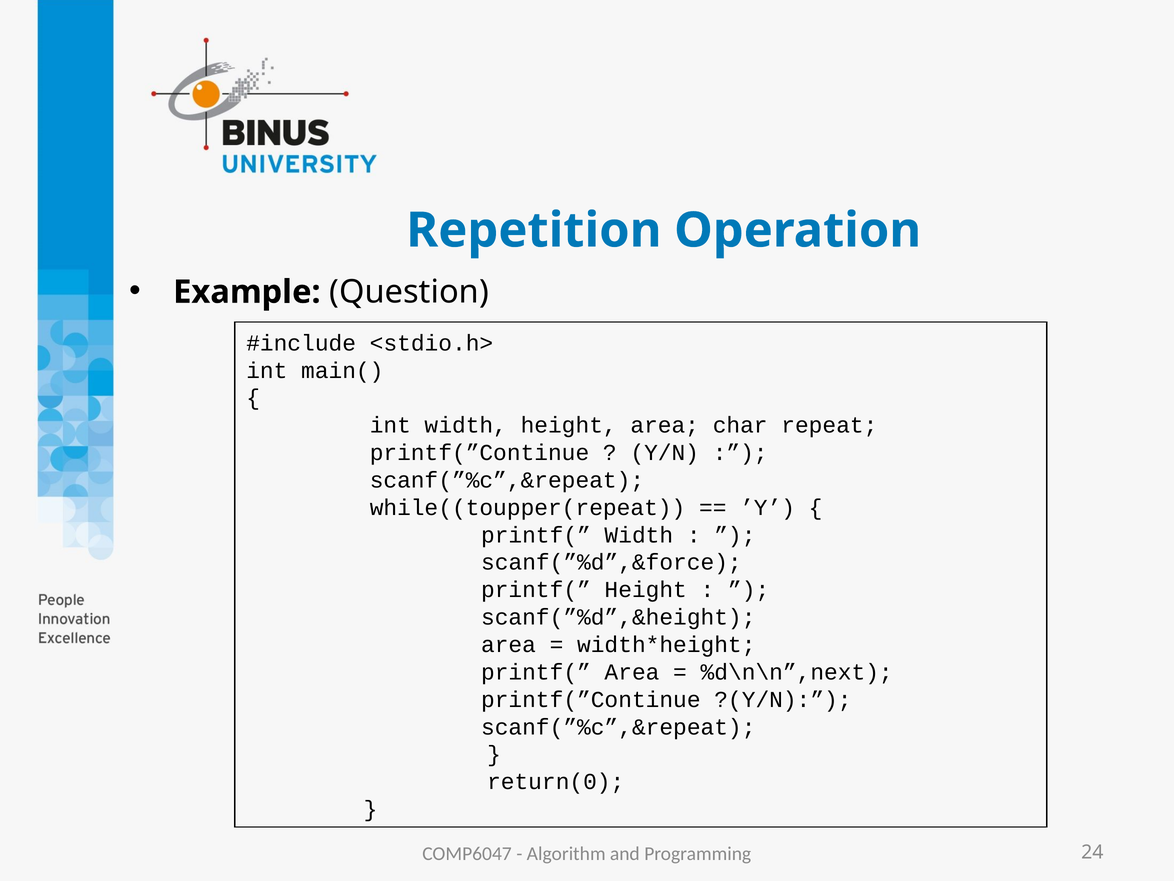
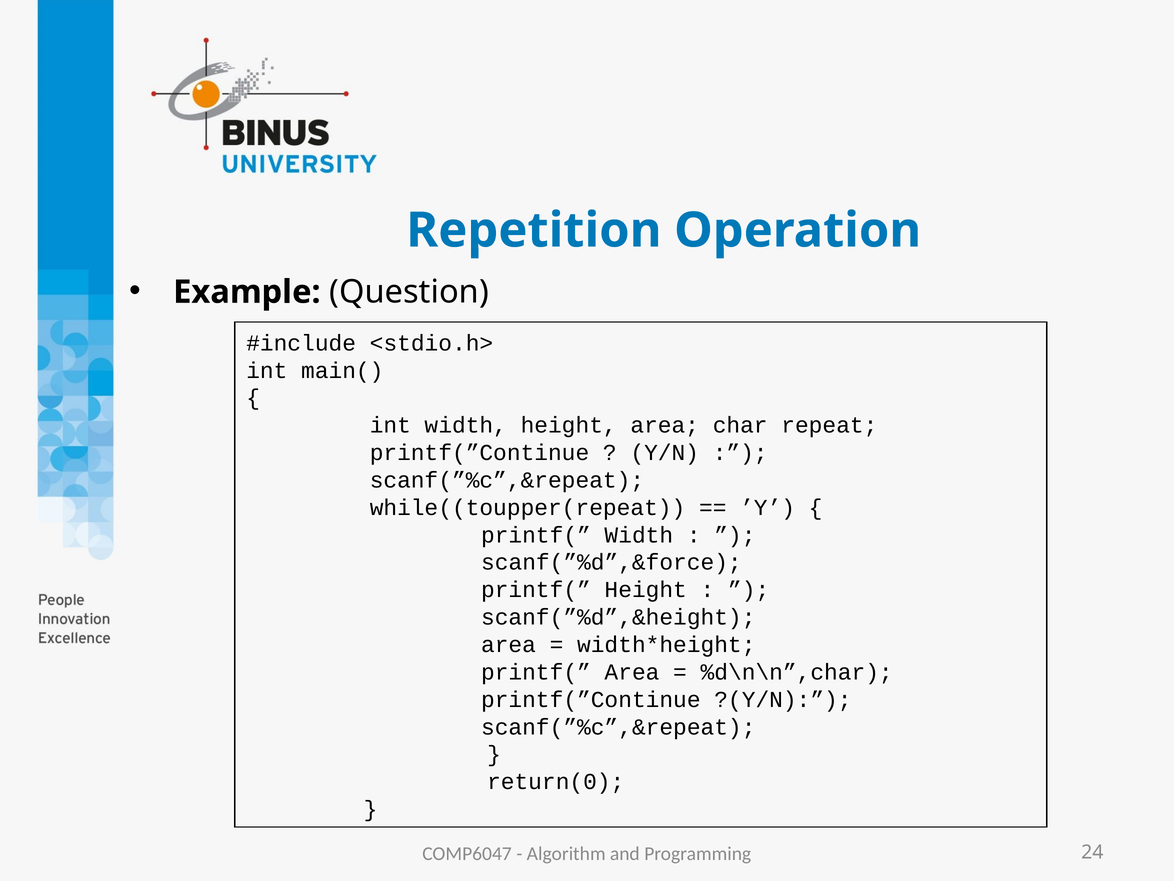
%d\n\n”,next: %d\n\n”,next -> %d\n\n”,char (797, 672)
